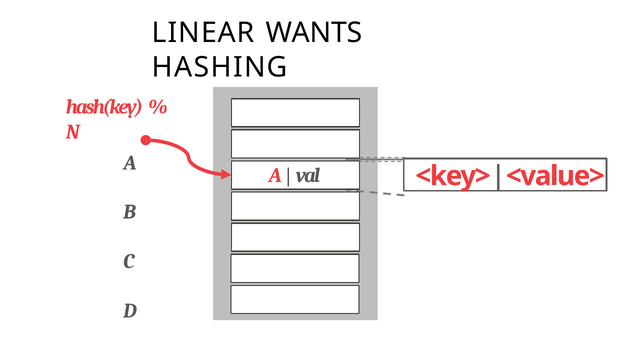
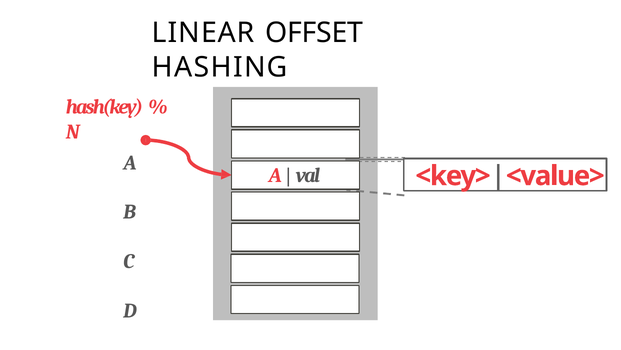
WANTS: WANTS -> OFFSET (314, 33)
